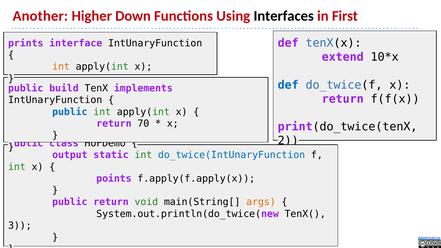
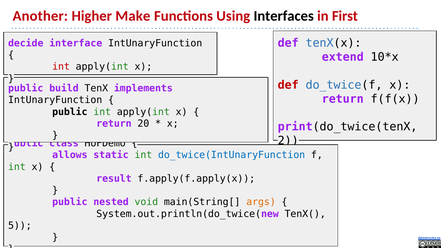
Down: Down -> Make (133, 16)
prints: prints -> decide (26, 43)
int colour: orange -> red (61, 67)
def colour: blue -> red (288, 85)
public colour: blue -> black (70, 112)
70: 70 -> 20 (143, 124)
output: output -> allows (70, 155)
points: points -> result (114, 179)
public return: return -> nested (111, 202)
3: 3 -> 5 (20, 226)
